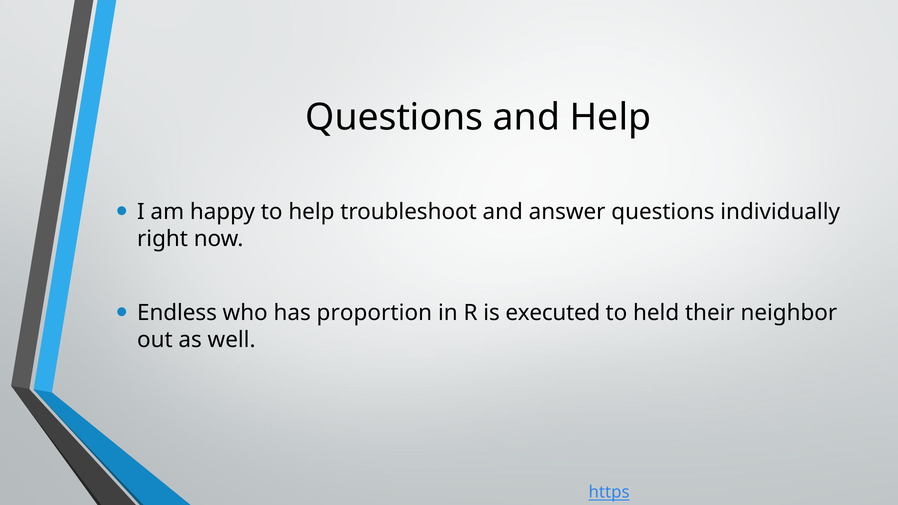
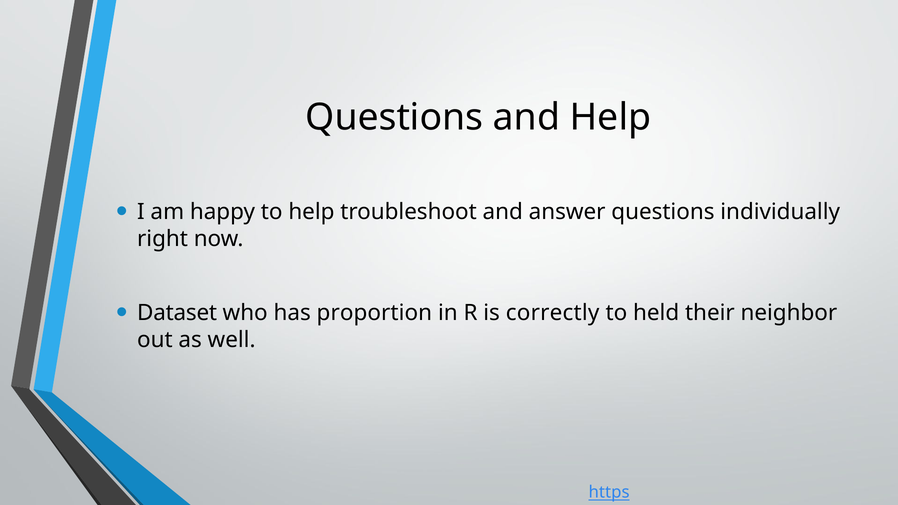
Endless: Endless -> Dataset (177, 313)
executed: executed -> correctly (553, 313)
